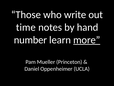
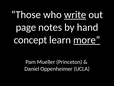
write underline: none -> present (75, 15)
time: time -> page (26, 27)
number: number -> concept (30, 40)
